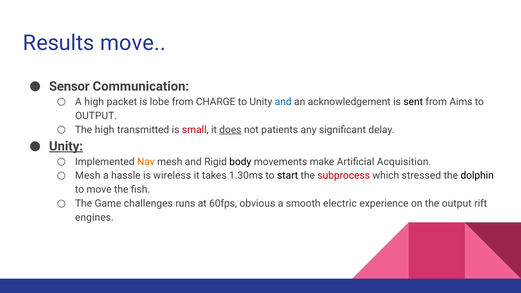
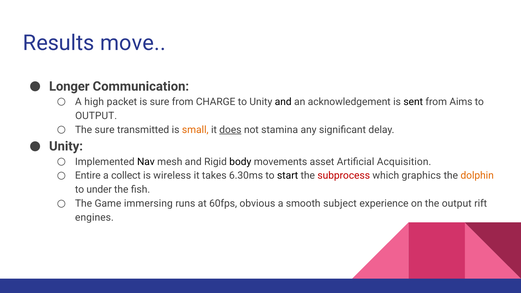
Sensor: Sensor -> Longer (69, 86)
is lobe: lobe -> sure (160, 102)
and colour: blue -> black (283, 102)
The high: high -> sure (105, 130)
small colour: red -> orange (195, 130)
patients: patients -> stamina (280, 130)
Unity underline: present -> none (66, 146)
Nav colour: orange -> black (146, 162)
make: make -> asset (322, 162)
Mesh: Mesh -> Entire (88, 176)
hassle: hassle -> collect (126, 176)
1.30ms: 1.30ms -> 6.30ms (246, 176)
stressed: stressed -> graphics (421, 176)
dolphin colour: black -> orange (477, 176)
to move: move -> under (99, 190)
challenges: challenges -> immersing (148, 204)
electric: electric -> subject (340, 204)
